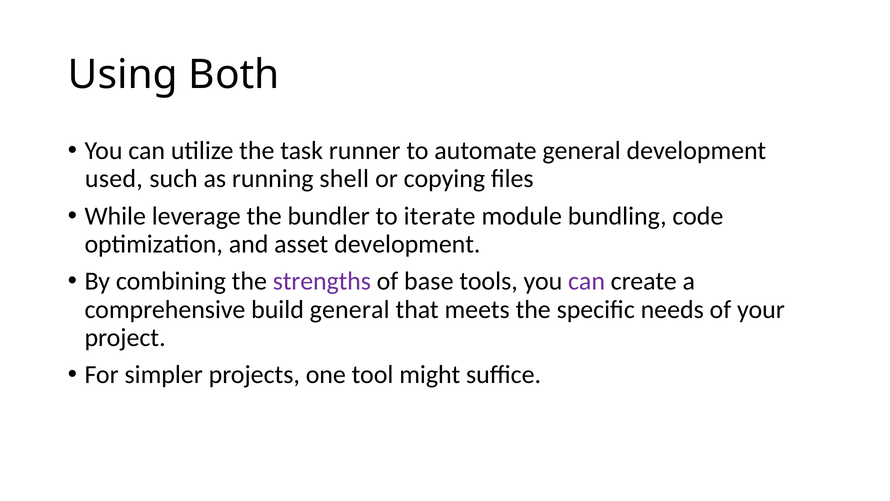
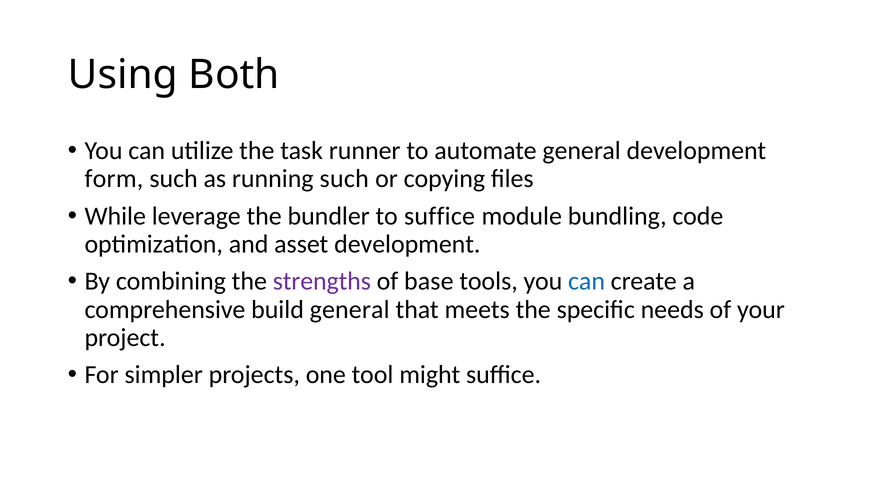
used: used -> form (114, 179)
running shell: shell -> such (344, 179)
to iterate: iterate -> suffice (440, 216)
can colour: purple -> blue (587, 281)
